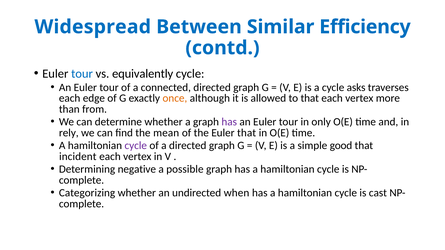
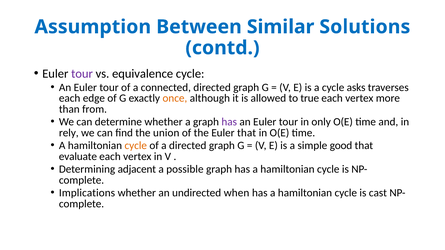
Widespread: Widespread -> Assumption (93, 27)
Efficiency: Efficiency -> Solutions (365, 27)
tour colour: blue -> purple (82, 74)
equivalently: equivalently -> equivalence (143, 74)
to that: that -> true (310, 98)
mean: mean -> union (166, 133)
cycle colour: purple -> orange (136, 146)
incident: incident -> evaluate (78, 157)
negative: negative -> adjacent (137, 169)
Categorizing: Categorizing -> Implications (87, 193)
